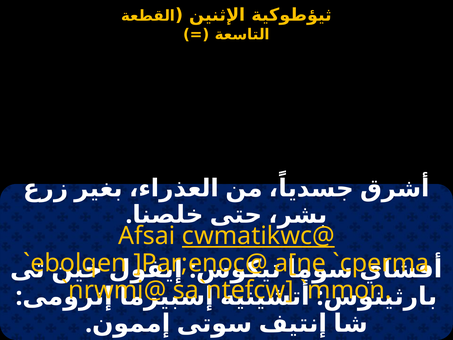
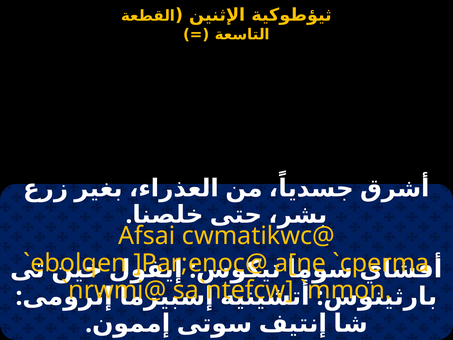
cwmatikwc@ underline: present -> none (258, 236)
